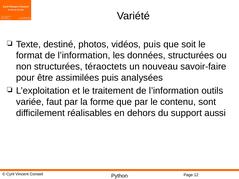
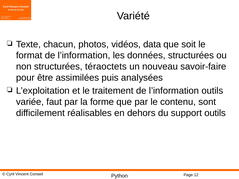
destiné: destiné -> chacun (60, 44)
vidéos puis: puis -> data (152, 44)
support aussi: aussi -> outils (215, 113)
